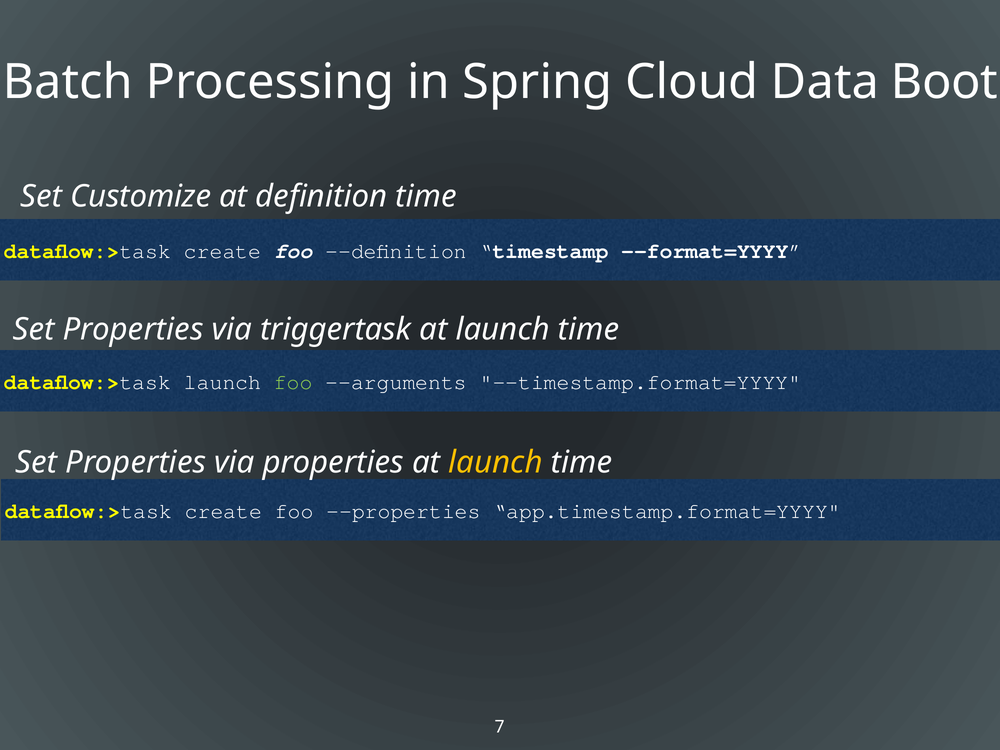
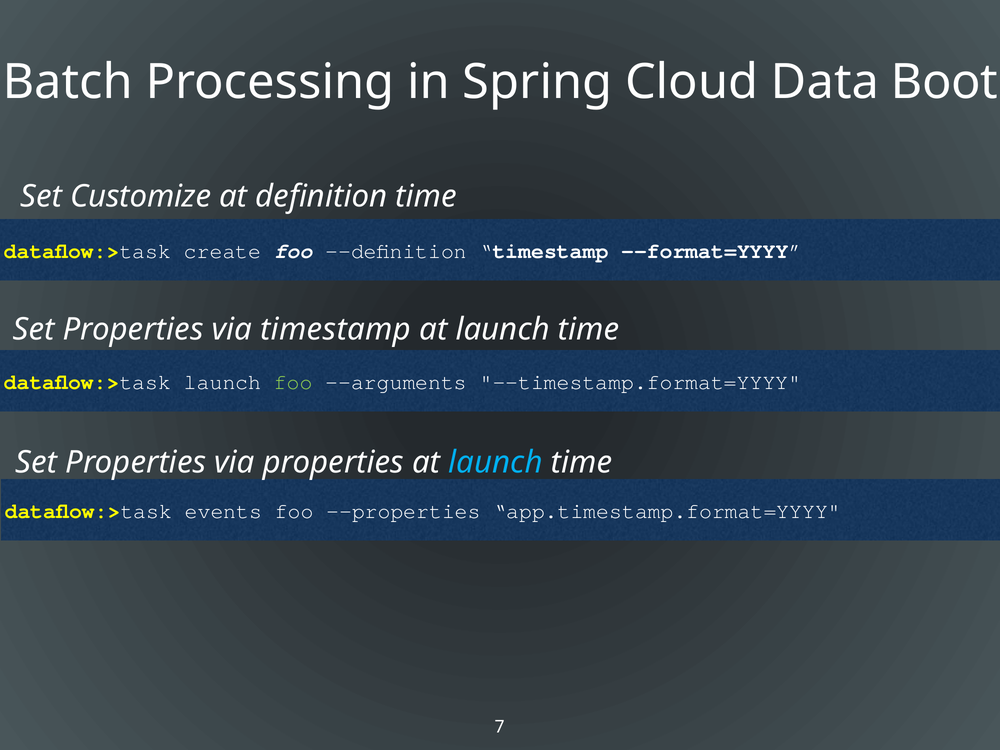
via triggertask: triggertask -> timestamp (336, 329)
launch colour: yellow -> light blue (496, 462)
create: create -> events (223, 511)
